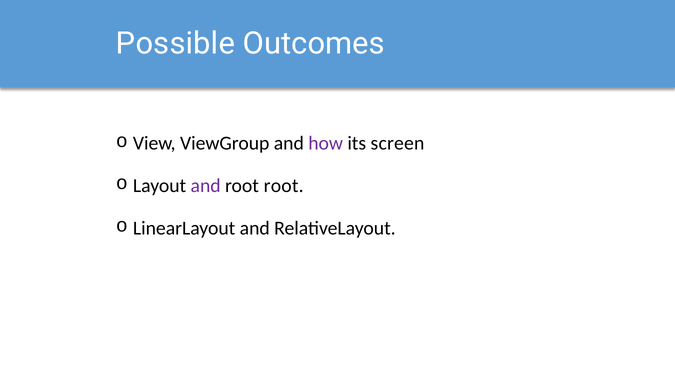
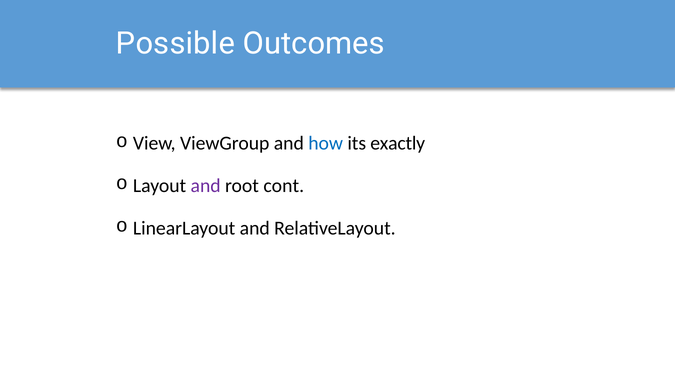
how colour: purple -> blue (326, 143)
screen: screen -> exactly (398, 143)
root root: root -> cont (284, 185)
